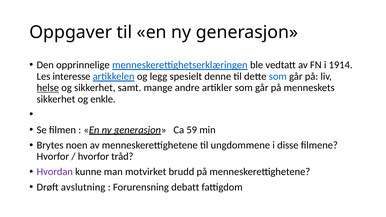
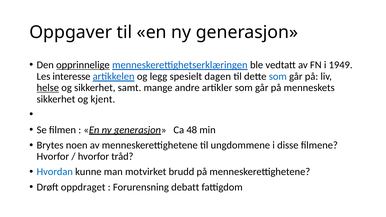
opprinnelige underline: none -> present (83, 65)
1914: 1914 -> 1949 (341, 65)
denne: denne -> dagen (218, 77)
enkle: enkle -> kjent (103, 99)
59: 59 -> 48 (192, 130)
Hvordan colour: purple -> blue (55, 172)
avslutning: avslutning -> oppdraget (83, 187)
